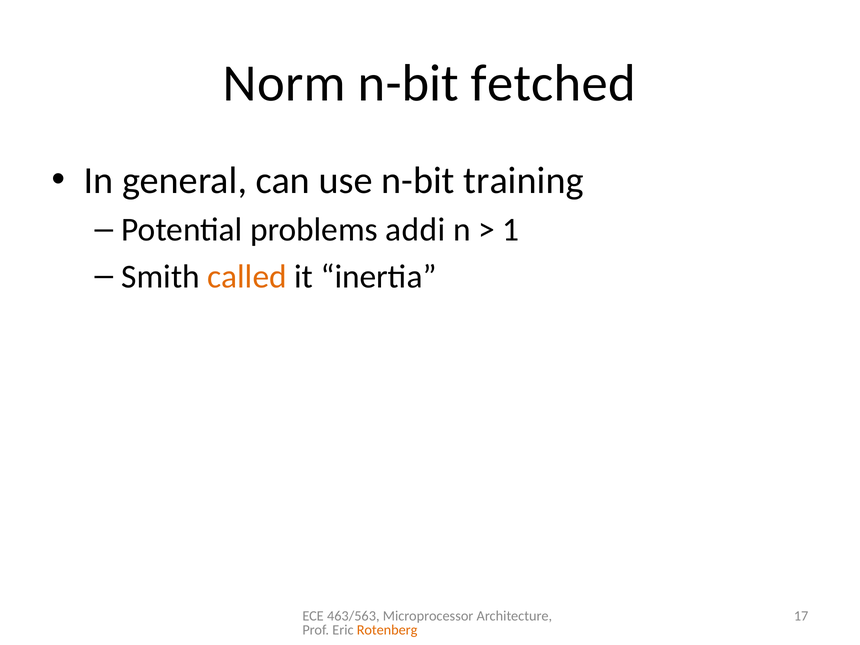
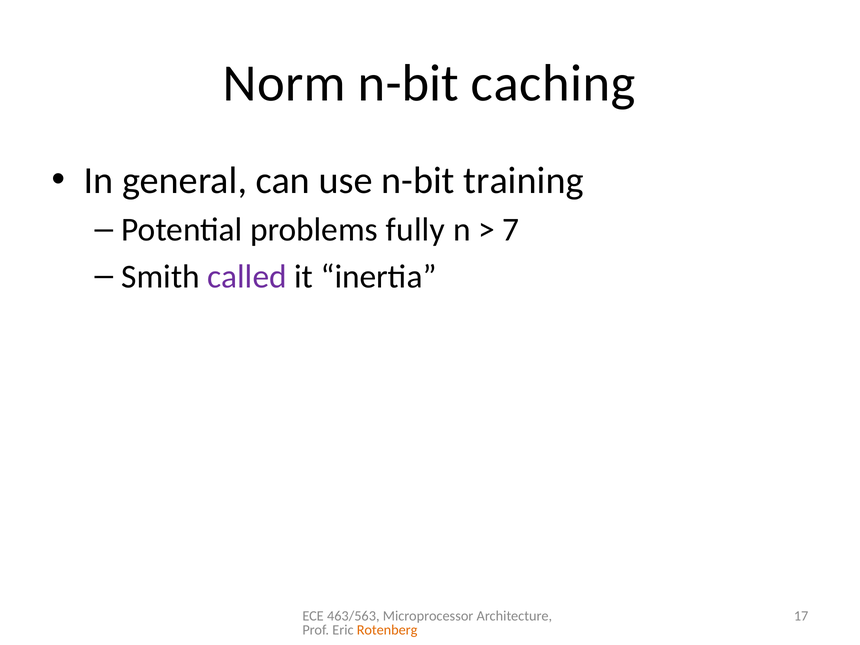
fetched: fetched -> caching (553, 83)
addi: addi -> fully (415, 230)
1: 1 -> 7 (511, 230)
called colour: orange -> purple (247, 277)
